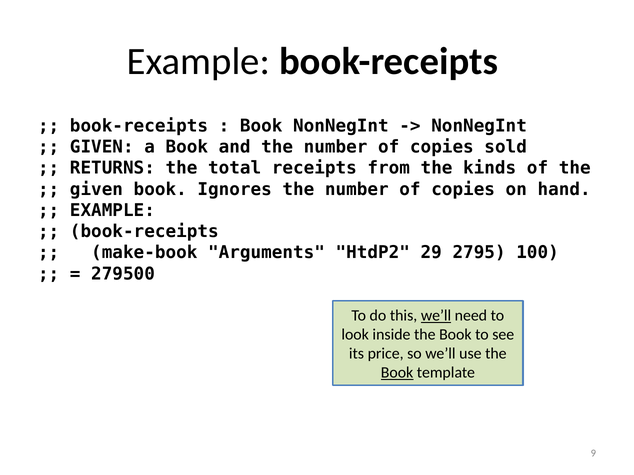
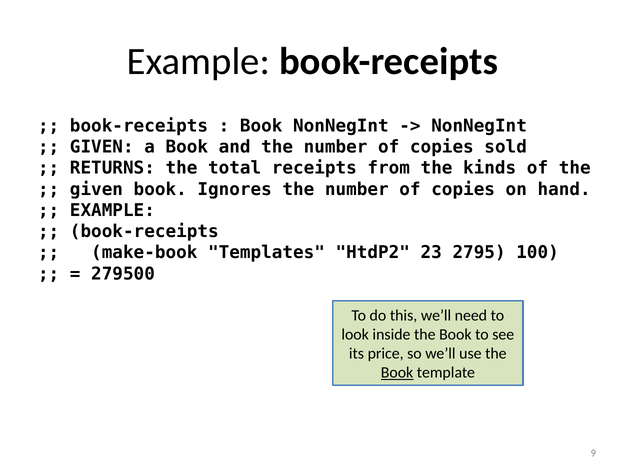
Arguments: Arguments -> Templates (266, 253)
29: 29 -> 23 (431, 253)
we’ll underline: present -> none (436, 316)
